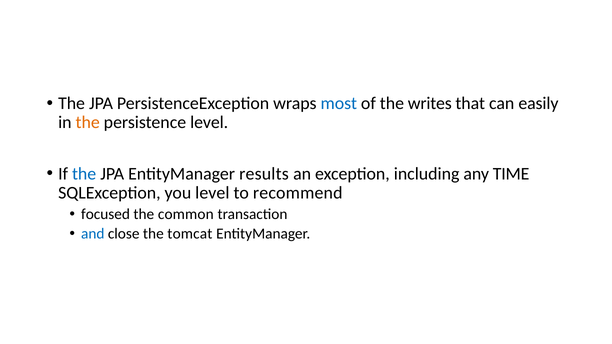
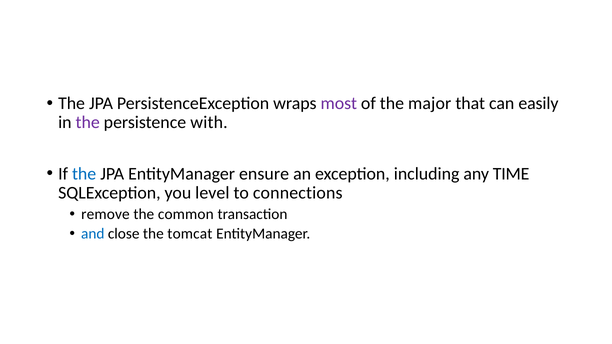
most colour: blue -> purple (339, 103)
writes: writes -> major (430, 103)
the colour: orange -> purple (88, 123)
persistence level: level -> with (209, 123)
results: results -> ensure (264, 174)
recommend: recommend -> connections (298, 193)
focused: focused -> remove (105, 214)
